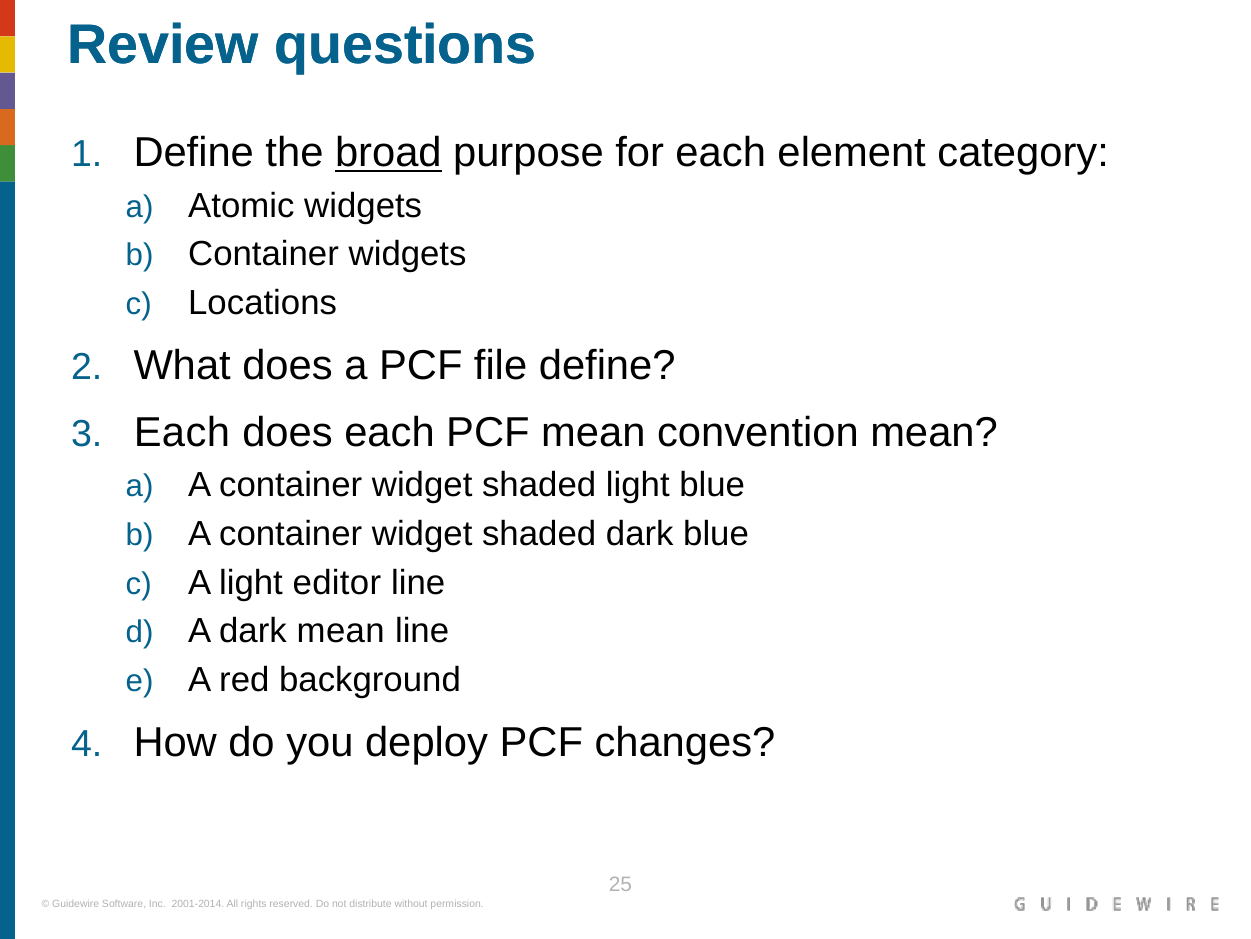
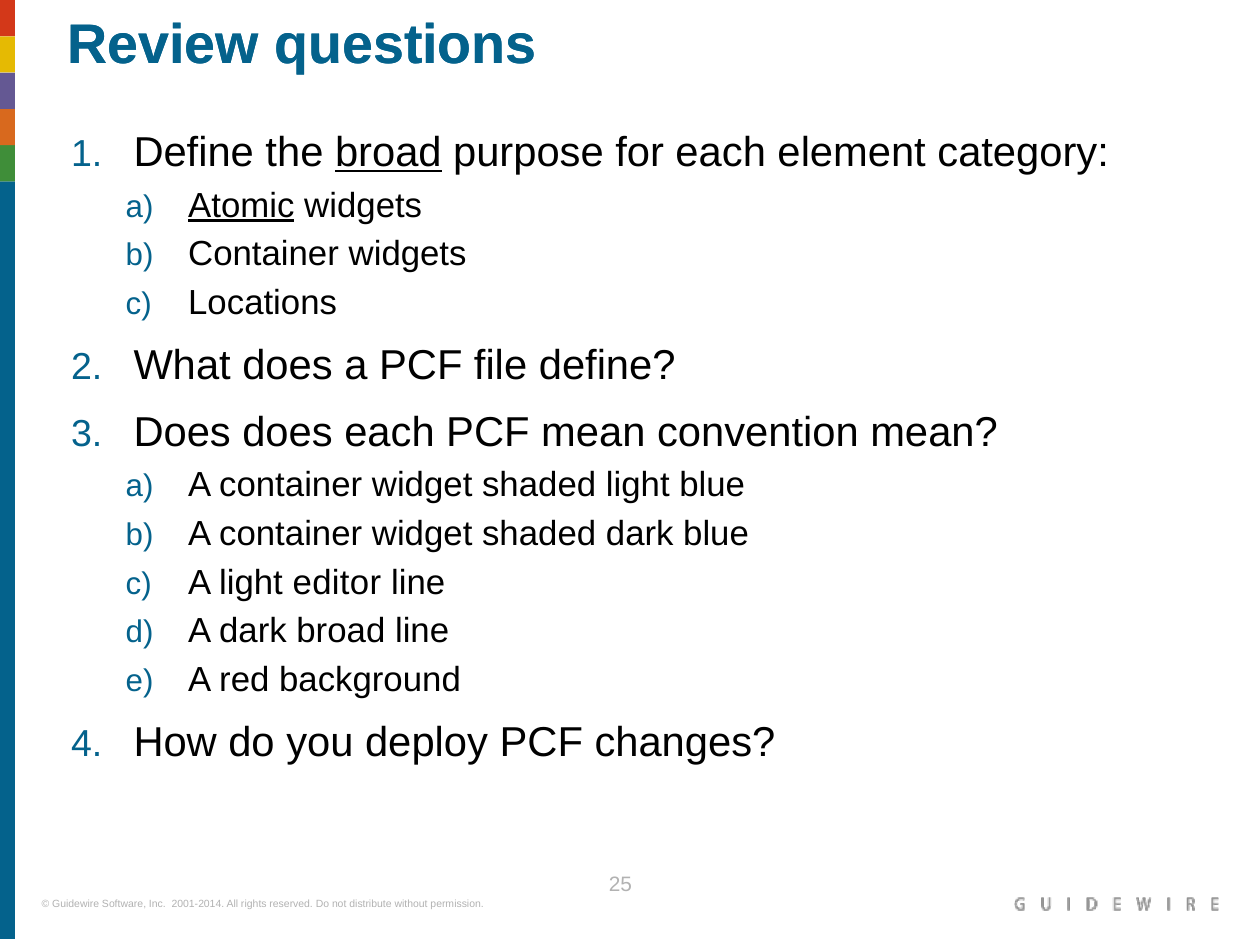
Atomic underline: none -> present (241, 205)
Each: Each -> Does (182, 433)
dark mean: mean -> broad (341, 631)
